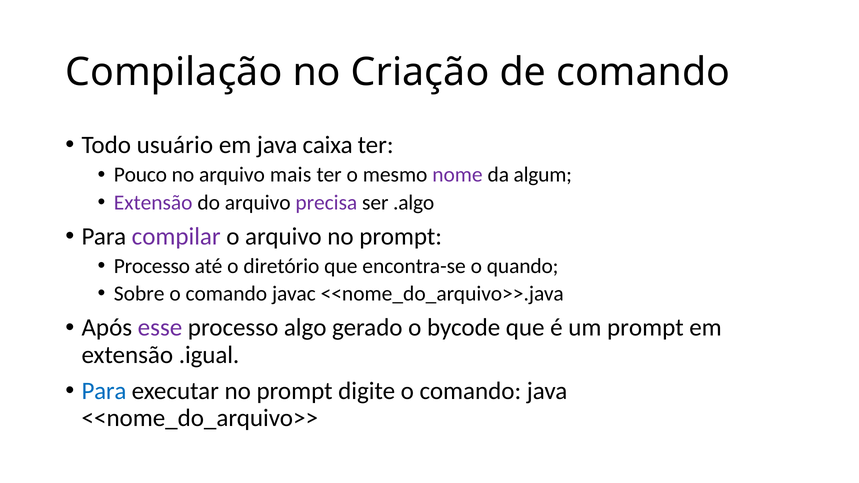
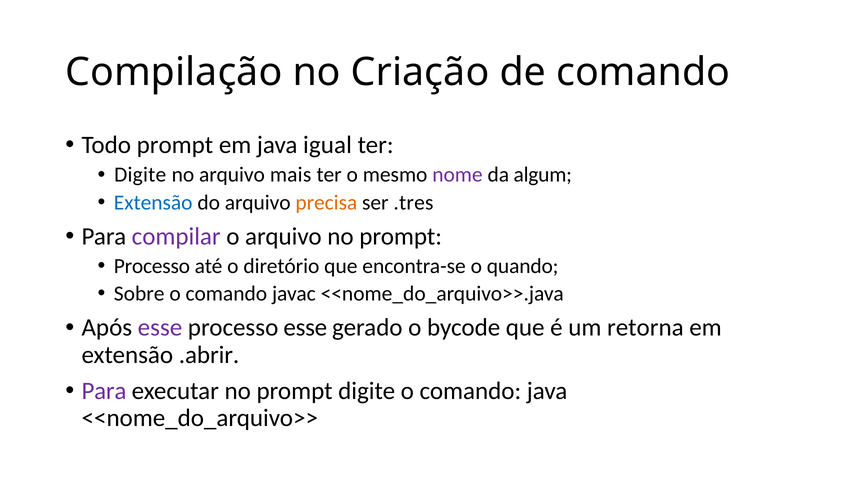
Todo usuário: usuário -> prompt (175, 145)
caixa: caixa -> igual (327, 145)
Pouco: Pouco -> Digite (140, 175)
Extensão colour: purple -> blue (153, 202)
precisa colour: purple -> orange (326, 202)
.algo: .algo -> .tres (413, 202)
processo algo: algo -> esse (305, 328)
um prompt: prompt -> retorna (645, 328)
.igual: .igual -> .abrir (209, 355)
Para colour: blue -> purple (104, 391)
